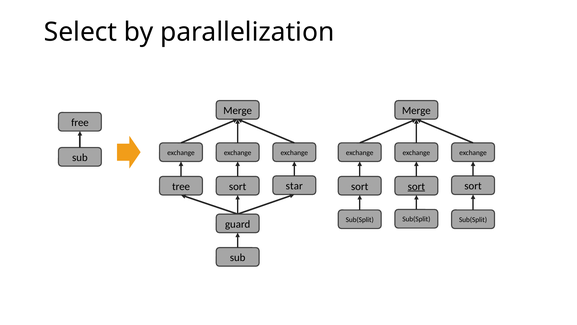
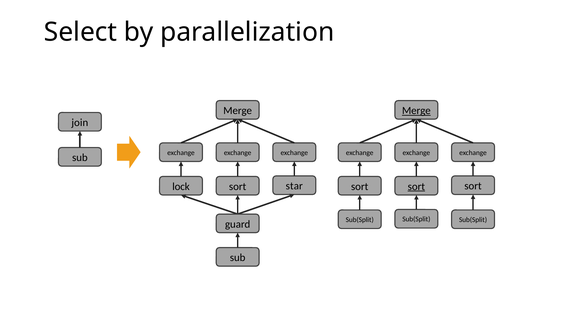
Merge underline: none -> present (416, 110)
free: free -> join (80, 122)
tree: tree -> lock (181, 186)
